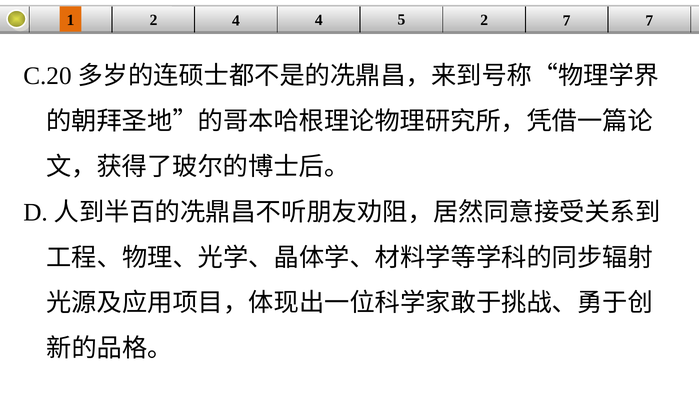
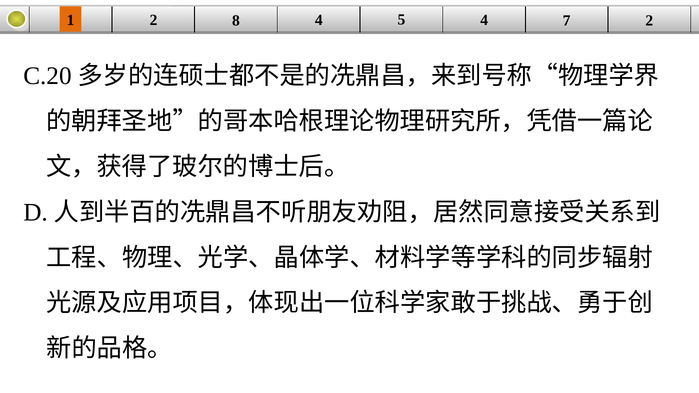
2 4: 4 -> 8 (236, 20)
5 2: 2 -> 4 (484, 20)
7 7: 7 -> 2 (649, 21)
